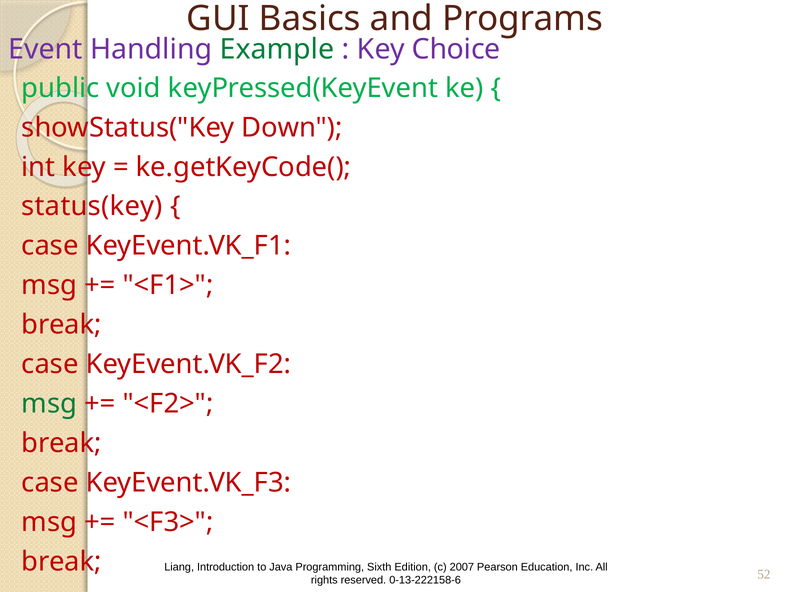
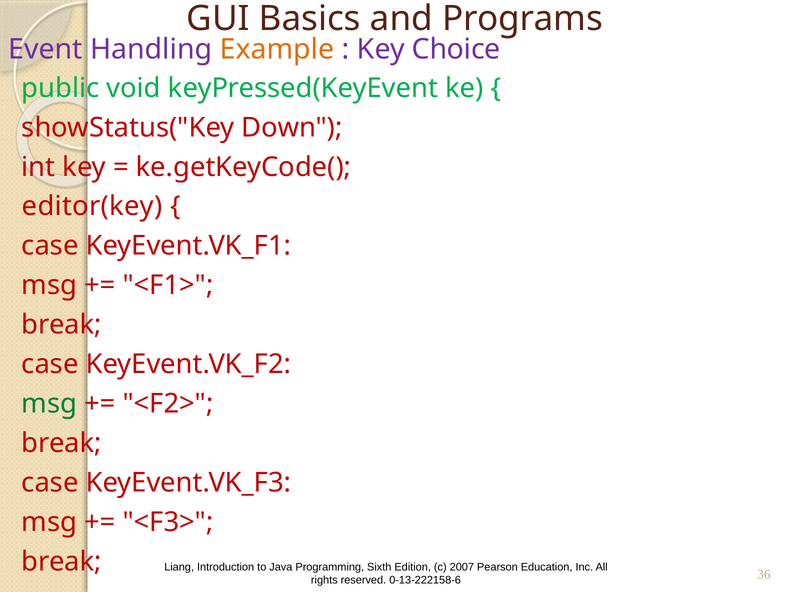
Example colour: green -> orange (277, 49)
status(key: status(key -> editor(key (92, 207)
52: 52 -> 36 (764, 575)
